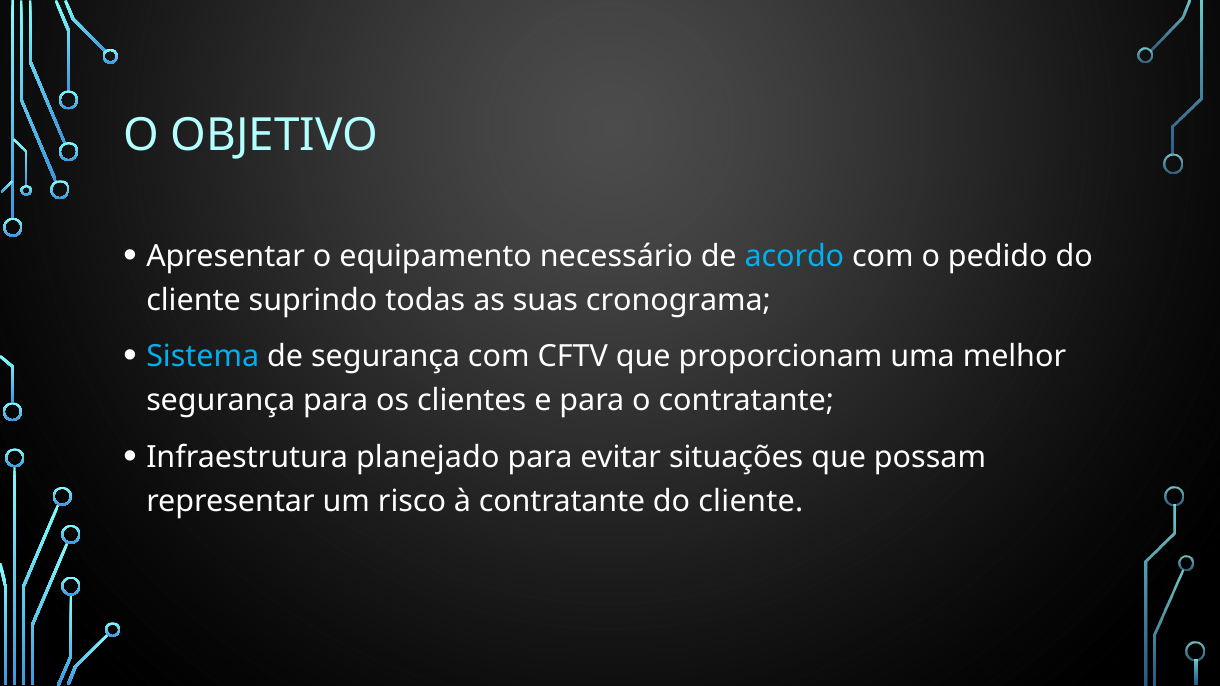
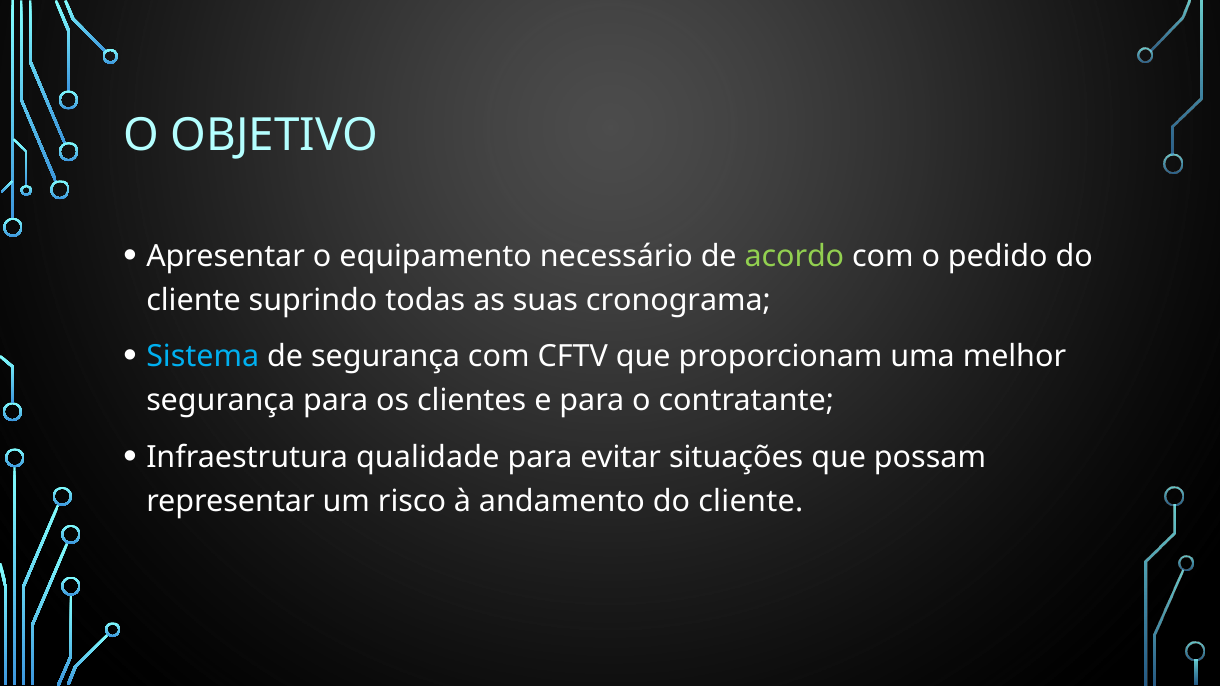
acordo colour: light blue -> light green (794, 256)
planejado: planejado -> qualidade (428, 457)
à contratante: contratante -> andamento (562, 501)
